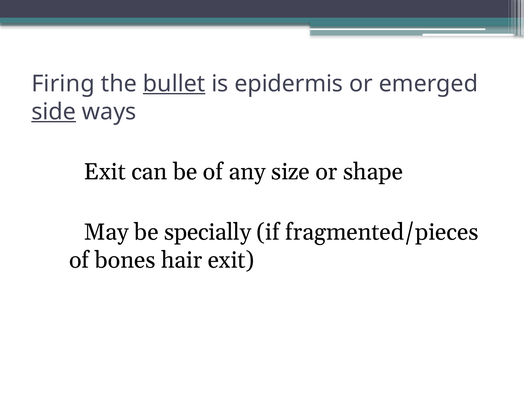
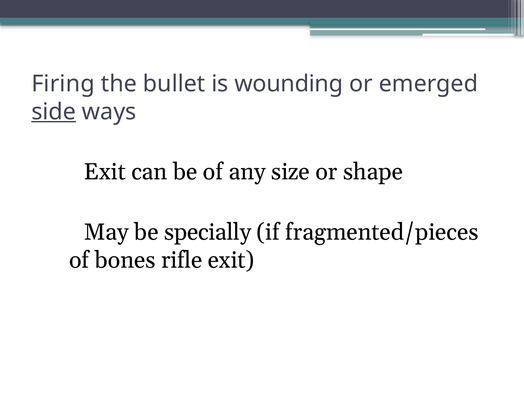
bullet underline: present -> none (174, 84)
epidermis: epidermis -> wounding (289, 84)
hair: hair -> rifle (182, 260)
